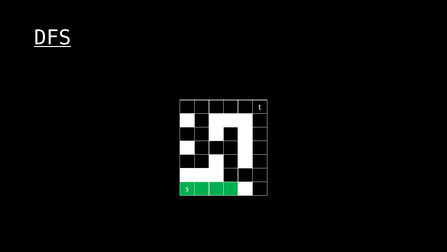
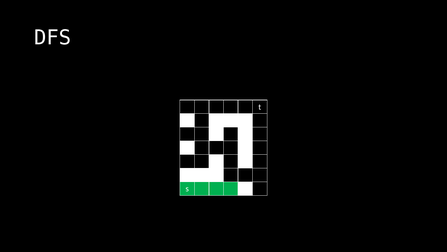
DFS underline: present -> none (53, 38)
